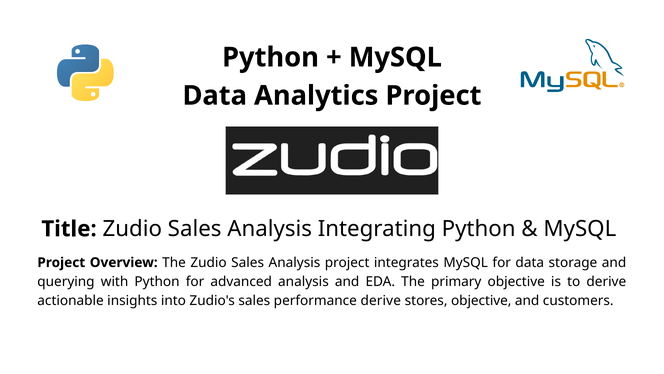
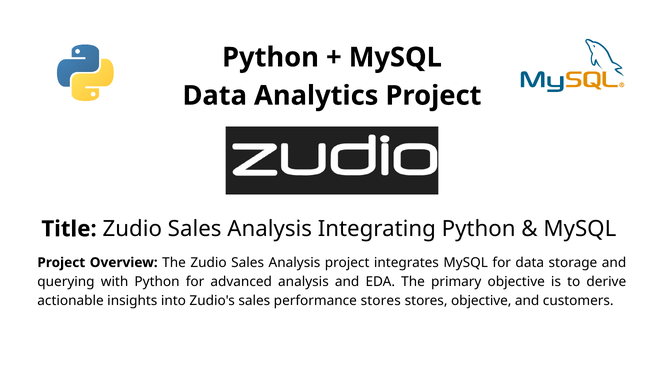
performance derive: derive -> stores (381, 300)
